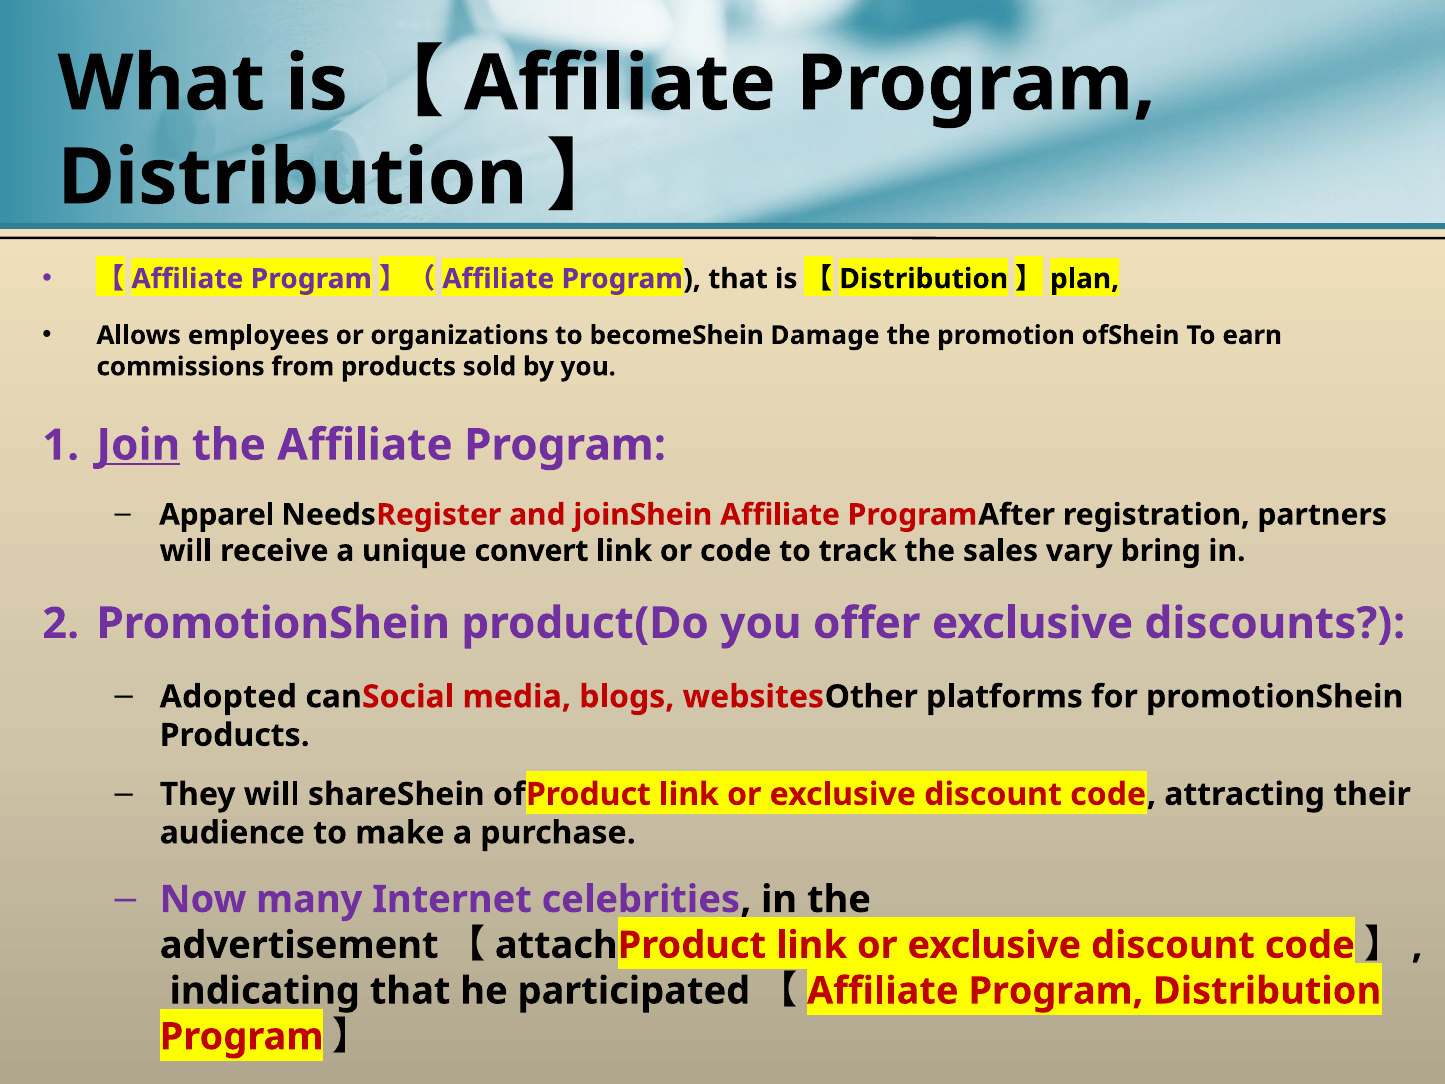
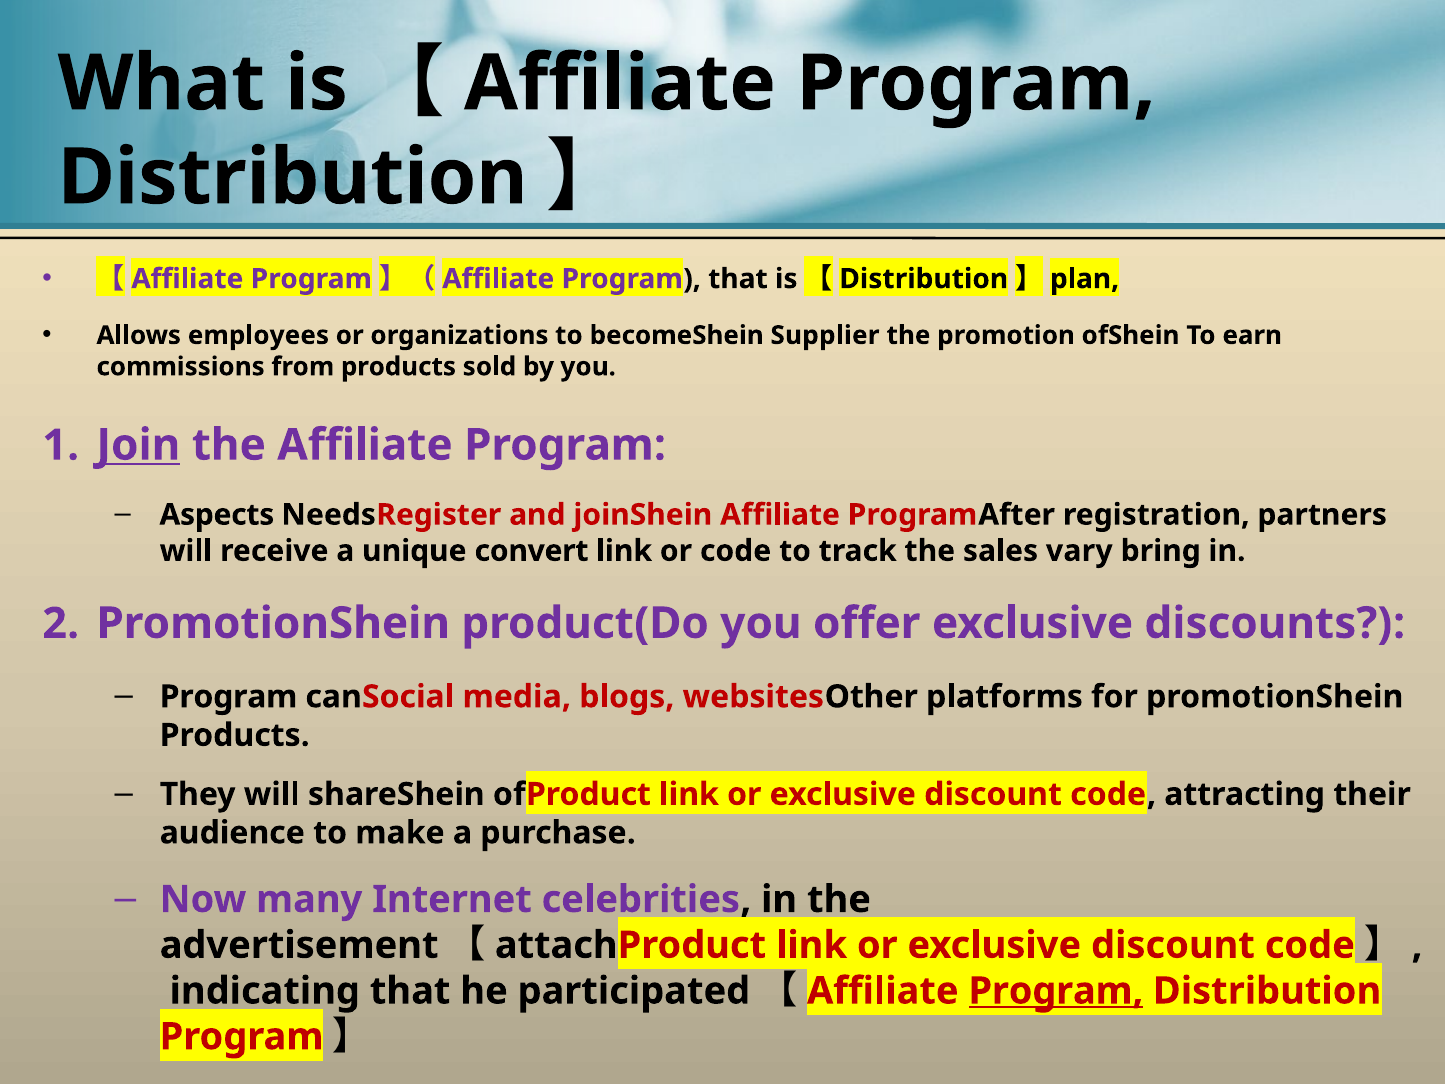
Damage: Damage -> Supplier (825, 335)
Apparel: Apparel -> Aspects (217, 515)
Adopted: Adopted -> Program (229, 697)
Program underline: none -> present (1056, 991)
